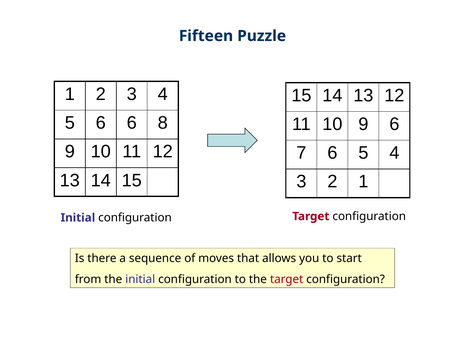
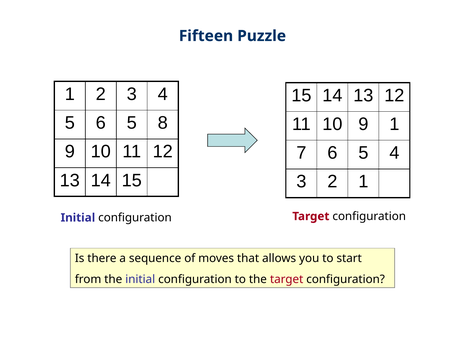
5 6 6: 6 -> 5 (132, 123)
9 6: 6 -> 1 (394, 124)
